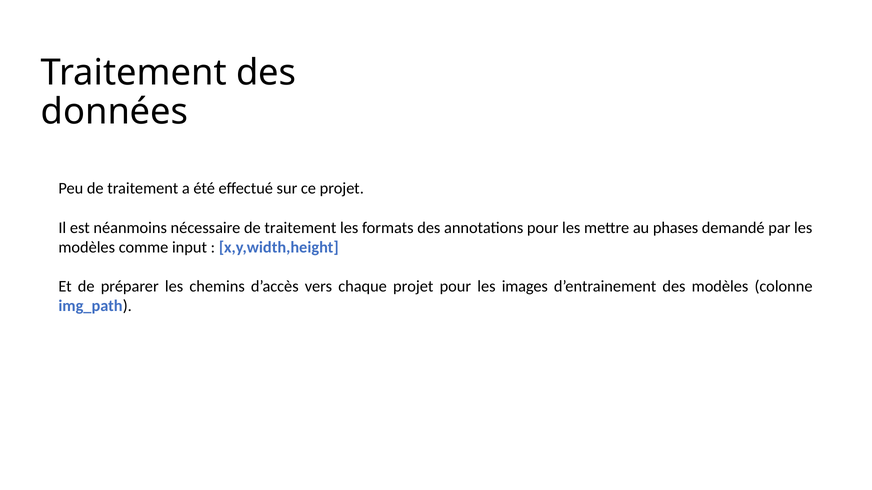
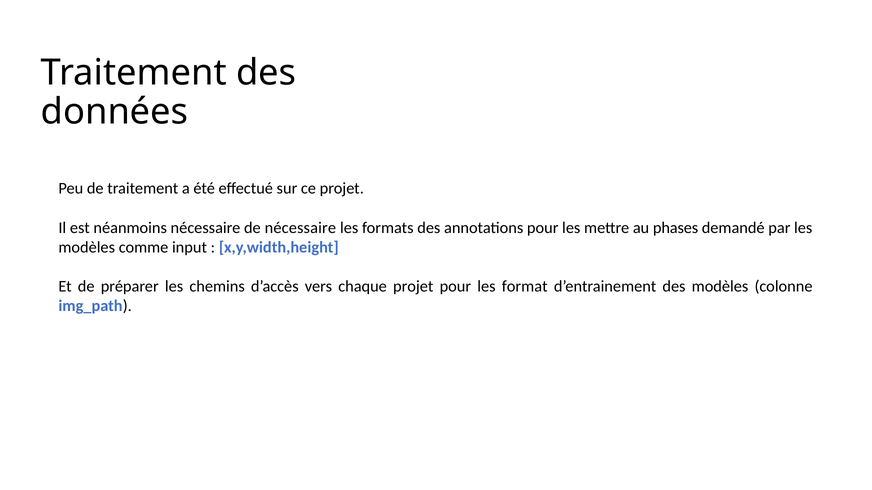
nécessaire de traitement: traitement -> nécessaire (300, 228)
images: images -> format (525, 287)
